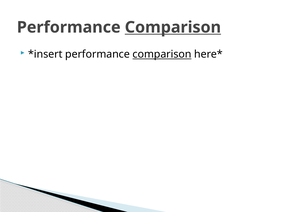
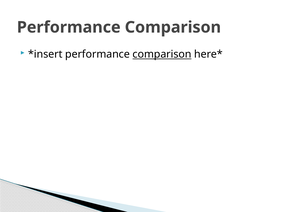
Comparison underline: present -> none (173, 27)
